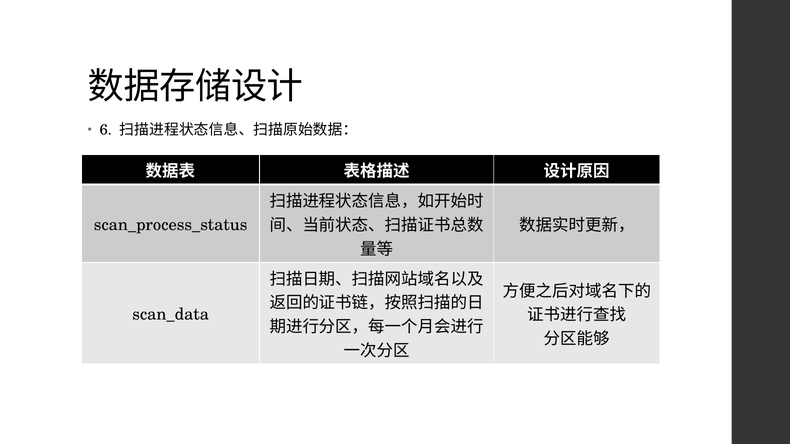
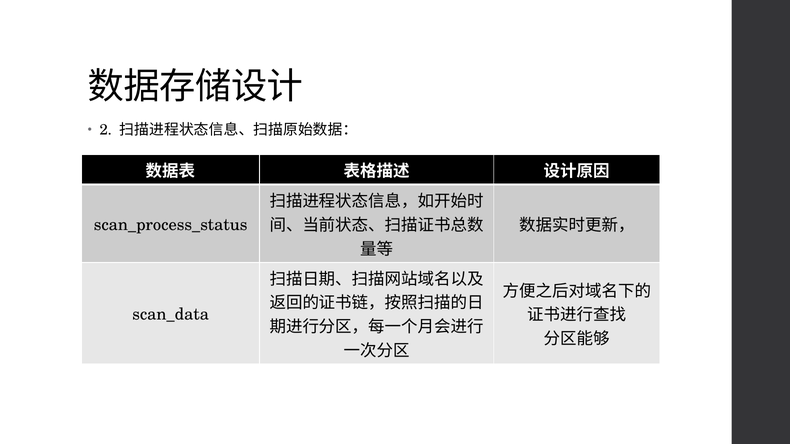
6: 6 -> 2 (106, 130)
